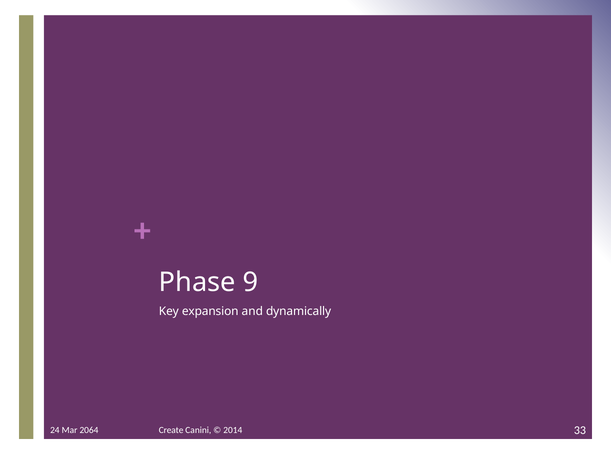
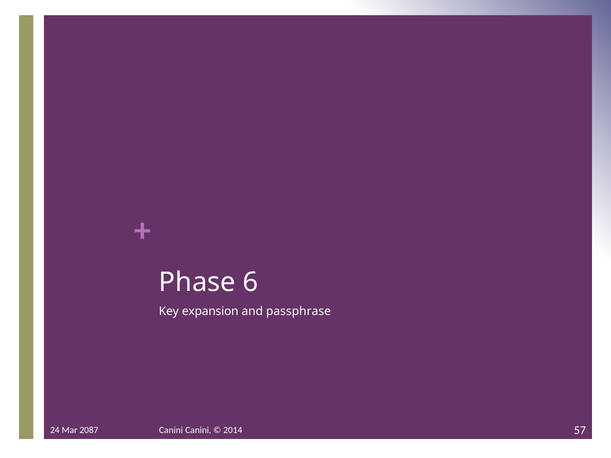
9: 9 -> 6 (250, 282)
dynamically: dynamically -> passphrase (298, 311)
Create: Create -> Canini (171, 430)
33: 33 -> 57 (580, 430)
2064: 2064 -> 2087 (89, 430)
